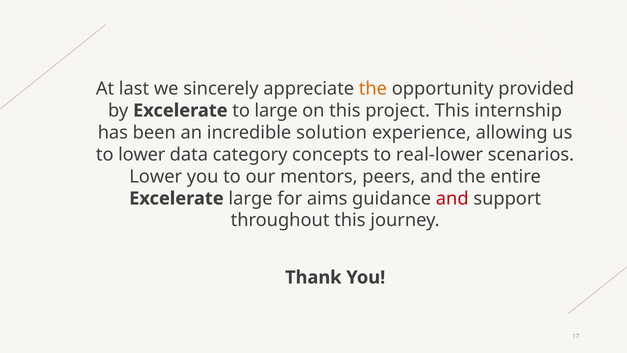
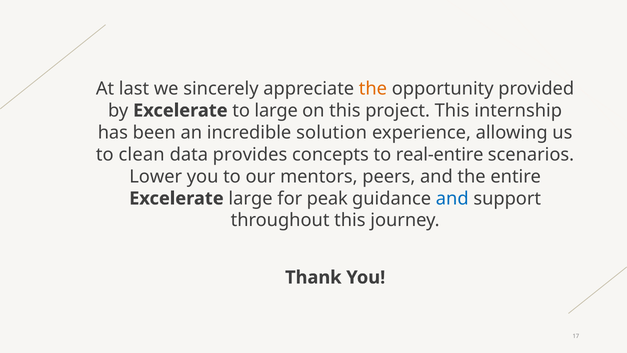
to lower: lower -> clean (142, 154)
category: category -> provides (250, 154)
real-lower: real-lower -> real-entire (440, 154)
aims: aims -> peak (327, 198)
and colour: red -> blue (452, 198)
